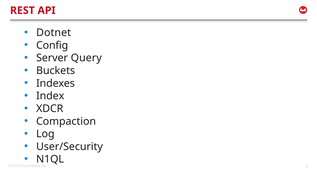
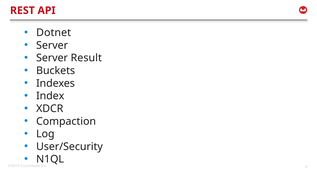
Config: Config -> Server (52, 45)
Query: Query -> Result (86, 58)
